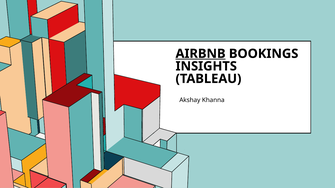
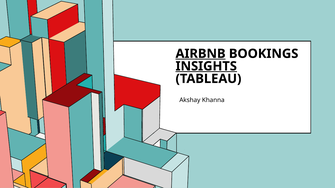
INSIGHTS underline: none -> present (206, 66)
